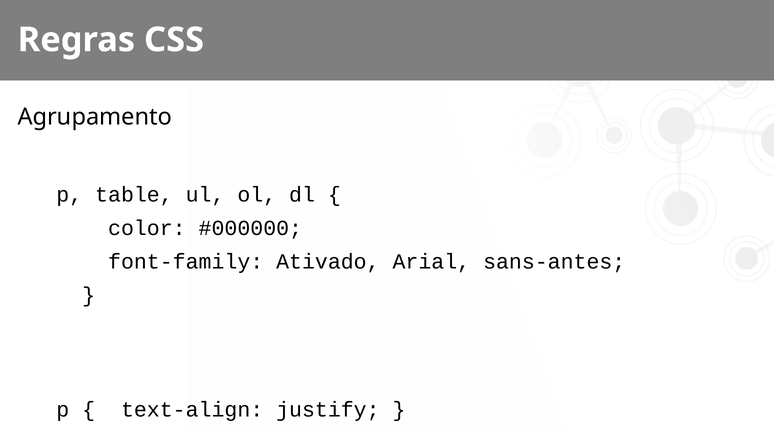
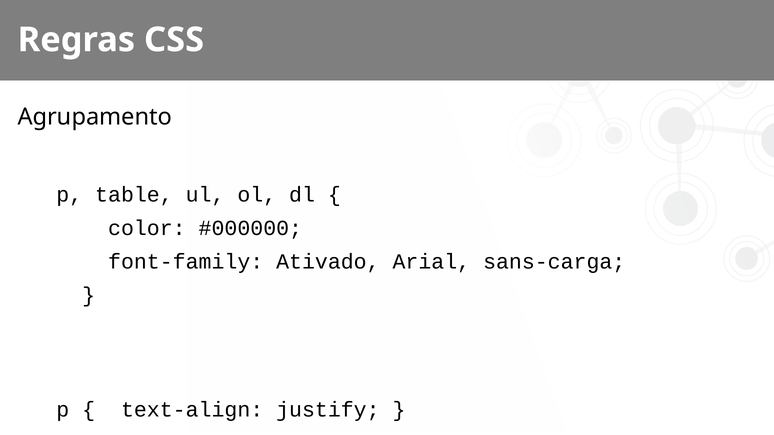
sans-antes: sans-antes -> sans-carga (554, 262)
